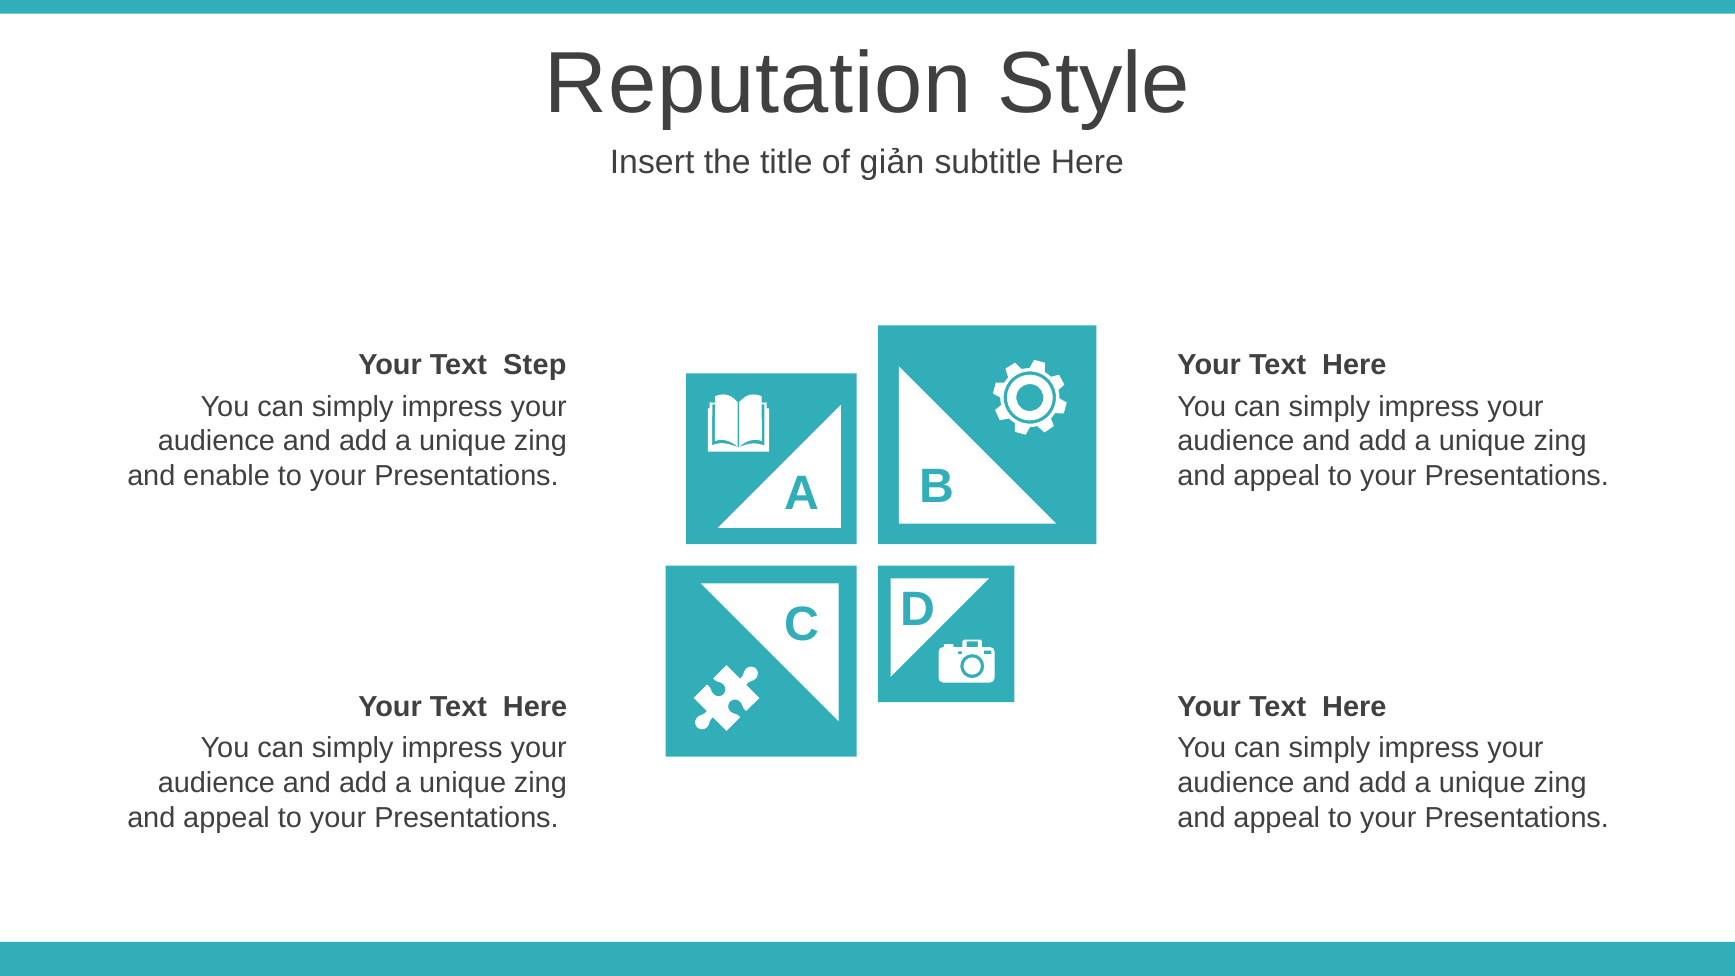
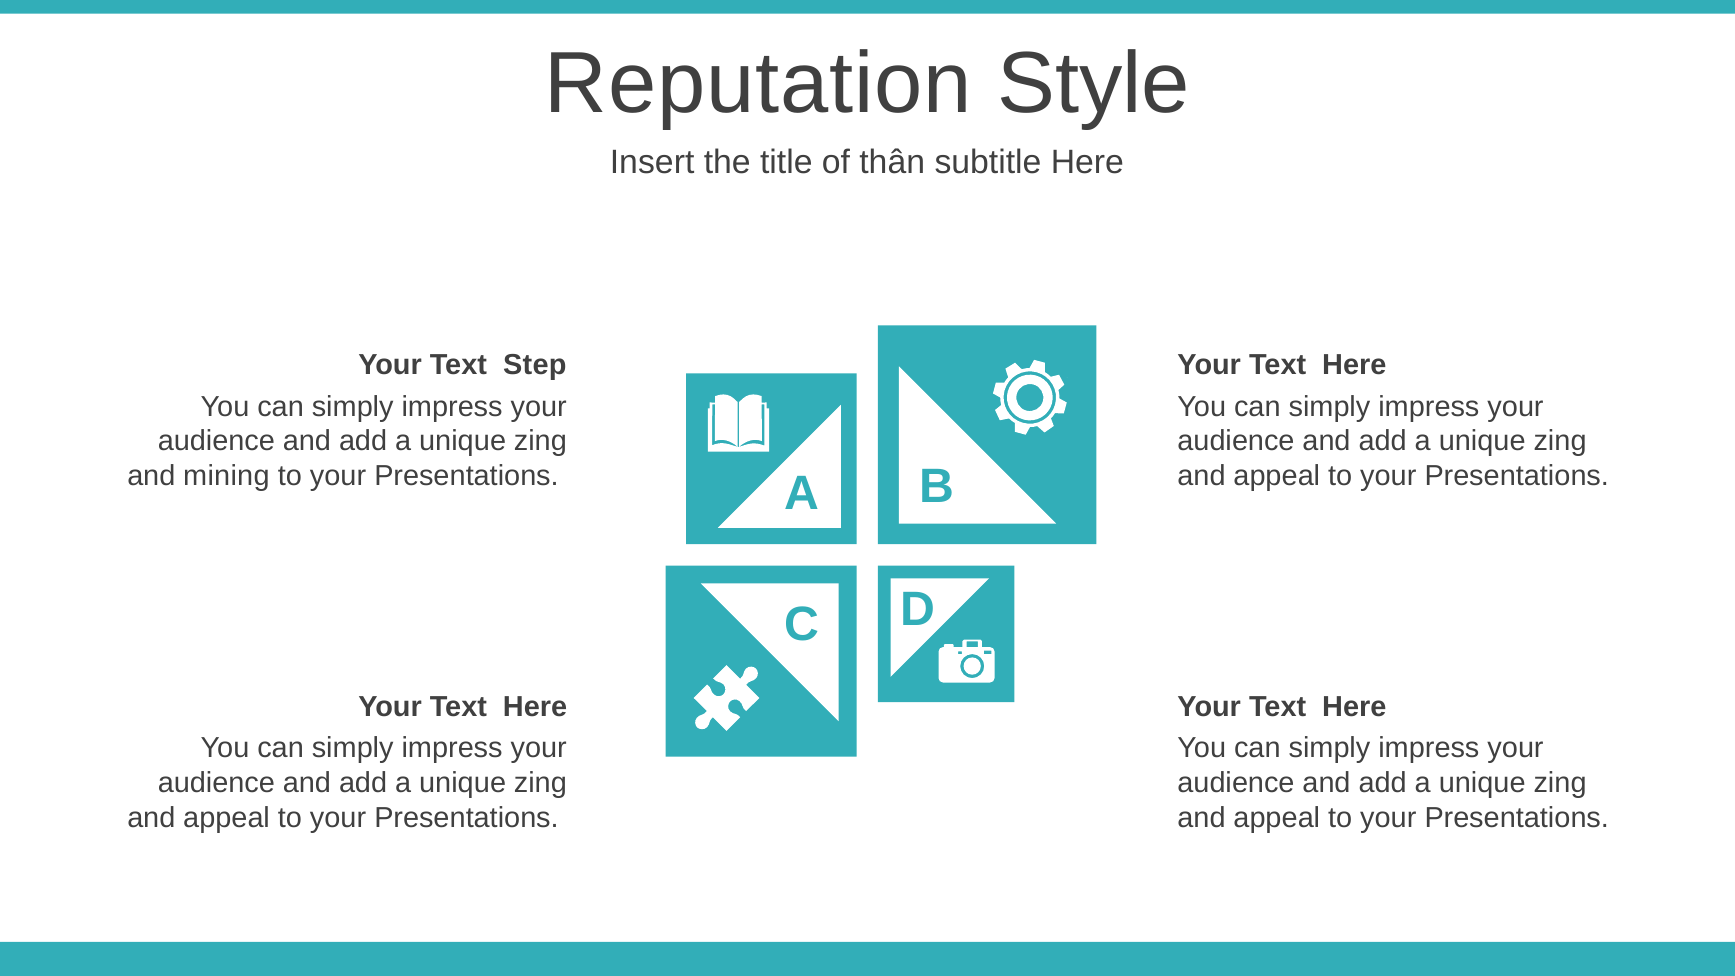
giản: giản -> thân (892, 162)
enable: enable -> mining (226, 476)
